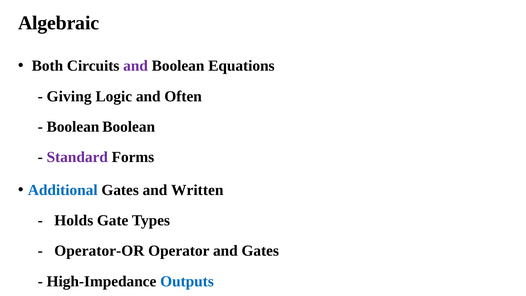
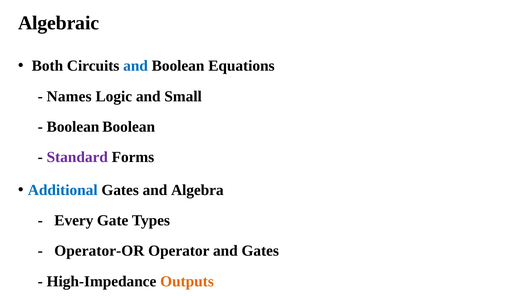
and colour: purple -> blue (136, 66)
Giving: Giving -> Names (69, 96)
Often: Often -> Small (183, 96)
Written: Written -> Algebra (197, 190)
Holds: Holds -> Every (74, 220)
Outputs colour: blue -> orange (187, 281)
